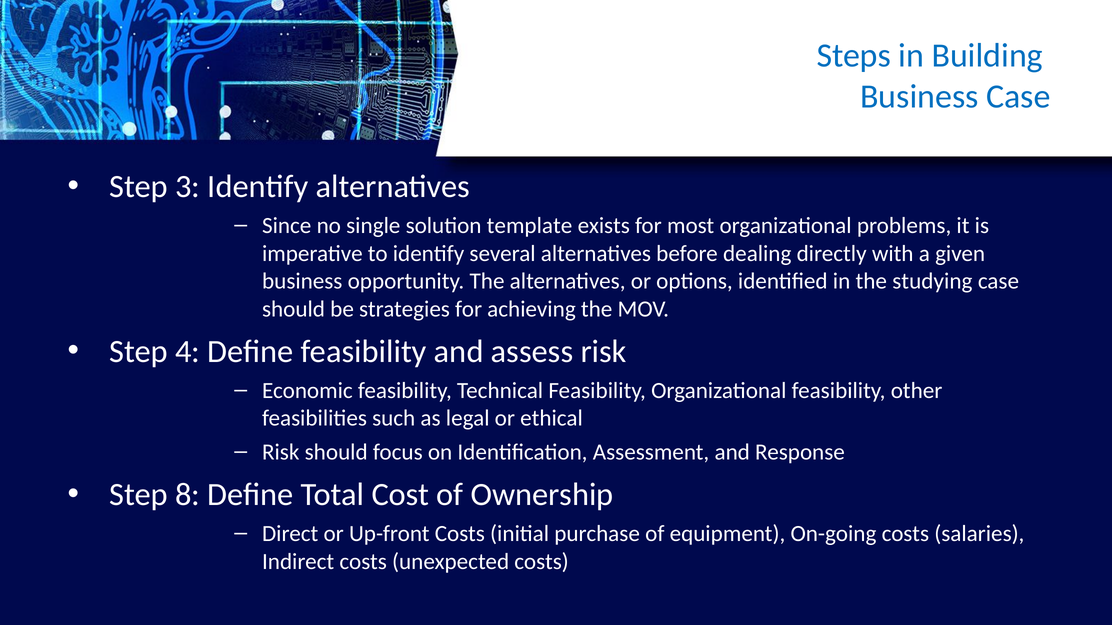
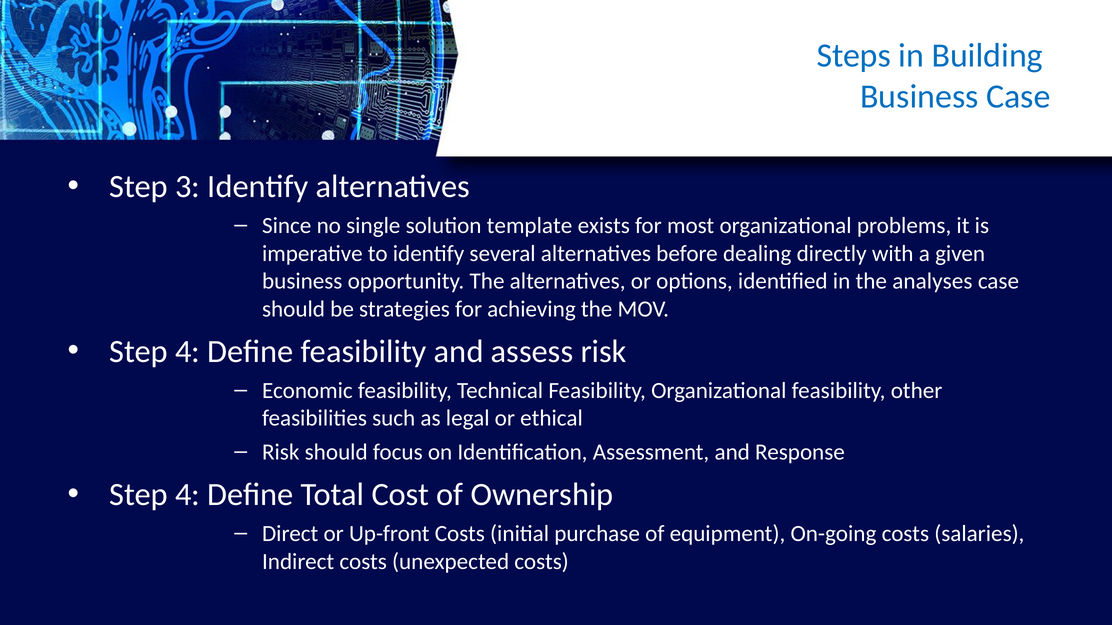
studying: studying -> analyses (932, 281)
8: 8 -> 4 (188, 495)
